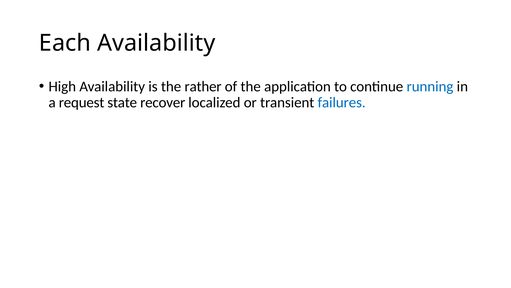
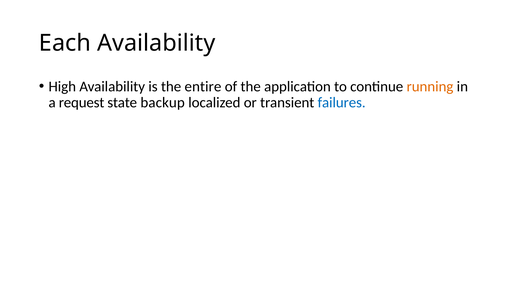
rather: rather -> entire (203, 86)
running colour: blue -> orange (430, 86)
recover: recover -> backup (163, 102)
